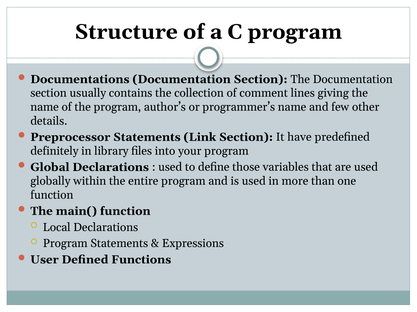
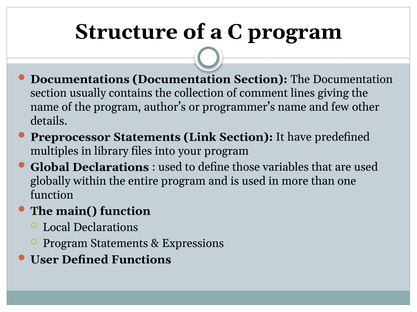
definitely: definitely -> multiples (54, 151)
